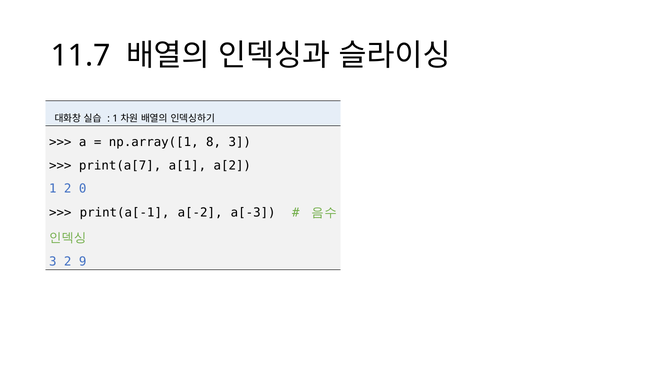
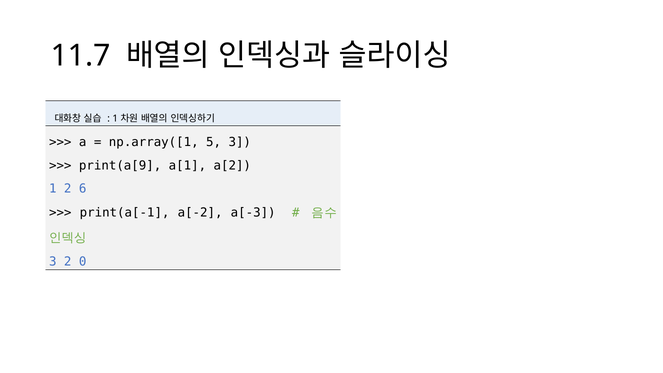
8: 8 -> 5 (214, 142)
print(a[7: print(a[7 -> print(a[9 (120, 165)
0: 0 -> 6 (83, 189)
9: 9 -> 0 (83, 262)
